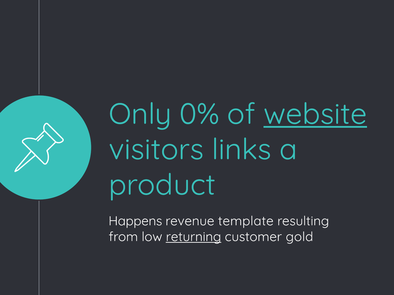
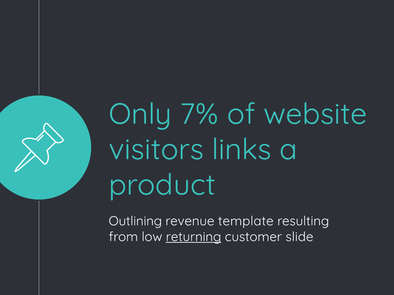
0%: 0% -> 7% (199, 114)
website underline: present -> none (315, 114)
Happens: Happens -> Outlining (135, 221)
gold: gold -> slide (299, 237)
